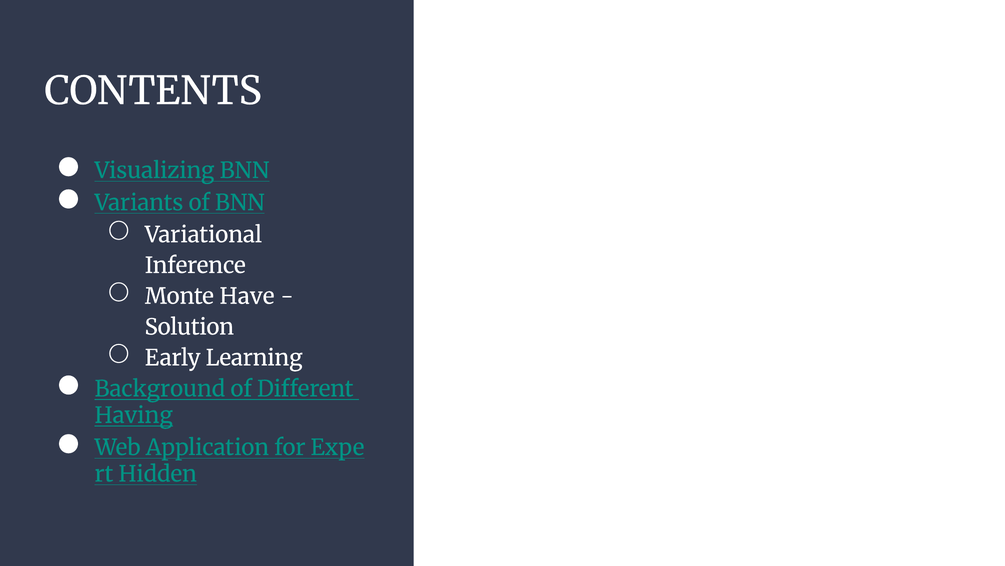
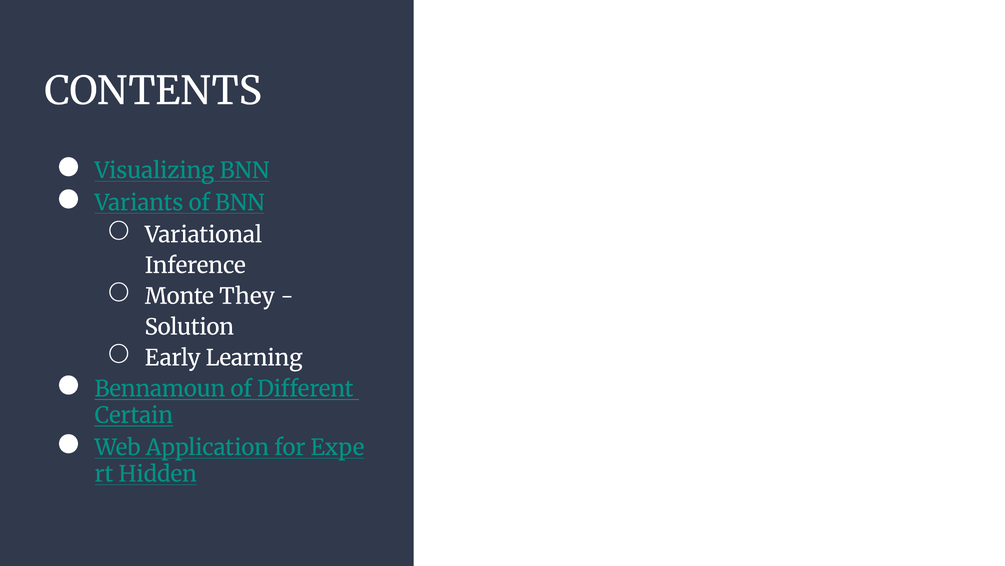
Have: Have -> They (247, 296)
Background: Background -> Bennamoun (160, 389)
Having: Having -> Certain (134, 415)
